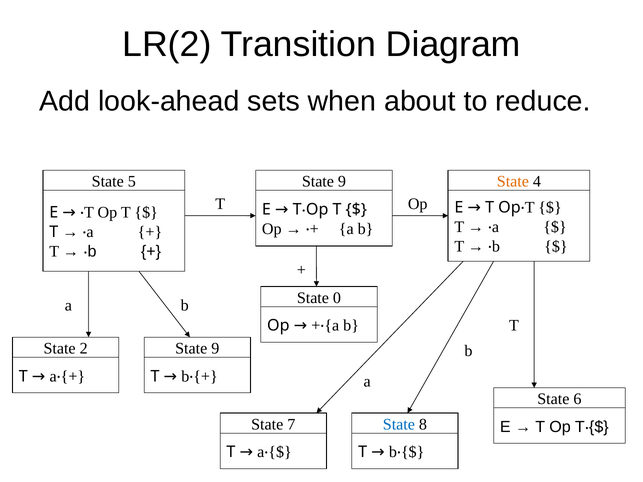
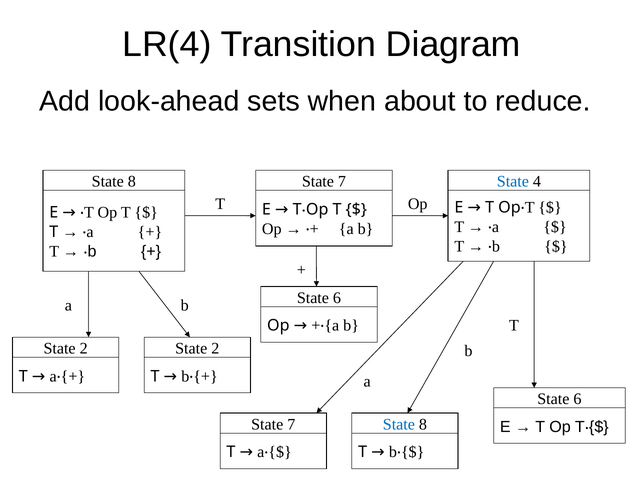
LR(2: LR(2 -> LR(4 (167, 44)
5: 5 -> 8 (132, 181)
9: 9 -> 7 (342, 181)
State colour: orange -> blue (513, 181)
0: 0 -> 6 (337, 298)
9: 9 -> 2 (215, 349)
